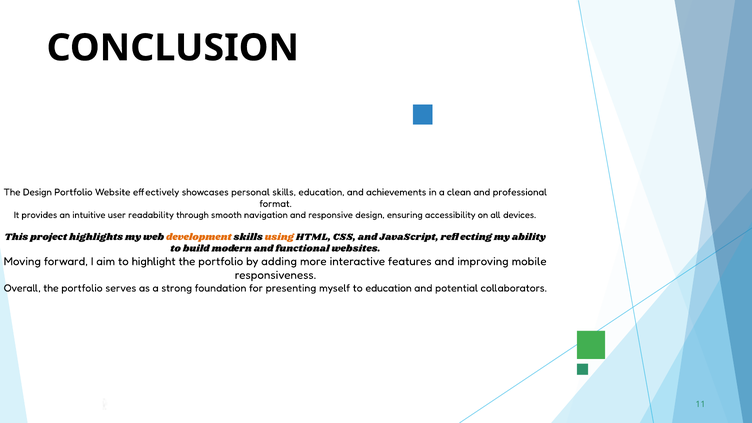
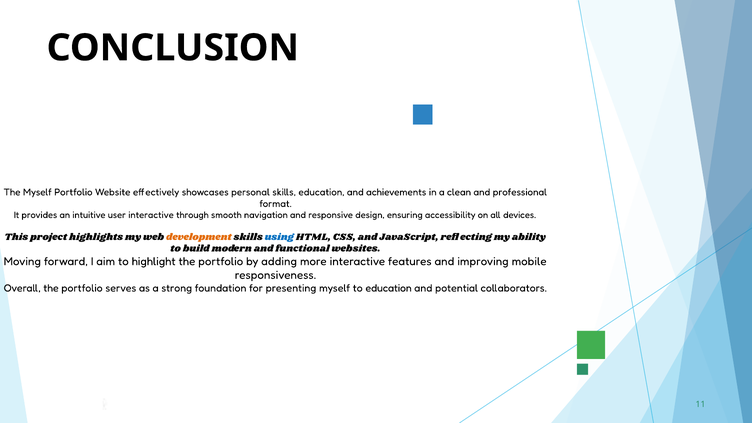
The Design: Design -> Myself (37, 192)
user readability: readability -> interactive (151, 215)
using colour: orange -> blue (279, 237)
